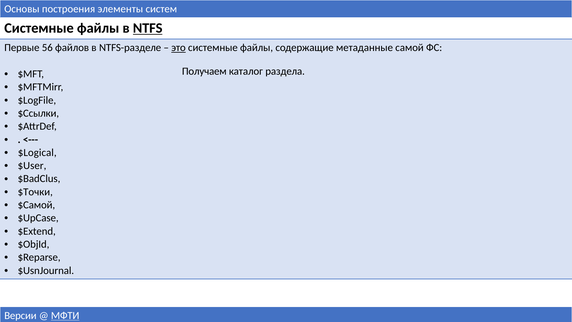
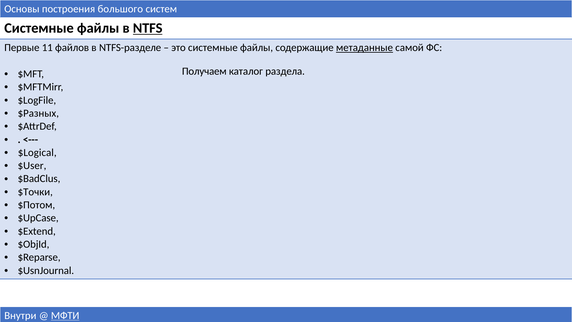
элементы: элементы -> большого (120, 9)
56: 56 -> 11 (47, 48)
это underline: present -> none (179, 48)
метаданные underline: none -> present (364, 48)
$Ссылки: $Ссылки -> $Разных (38, 113)
$Самой: $Самой -> $Потом (36, 205)
Версии: Версии -> Внутри (20, 315)
